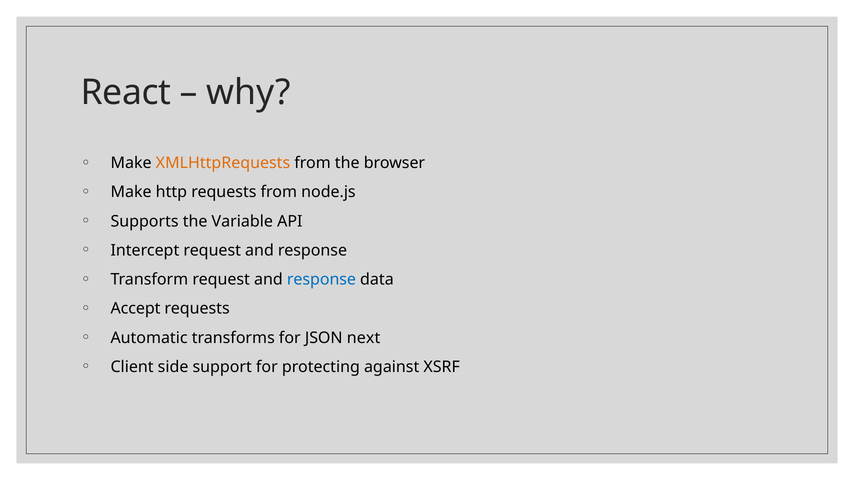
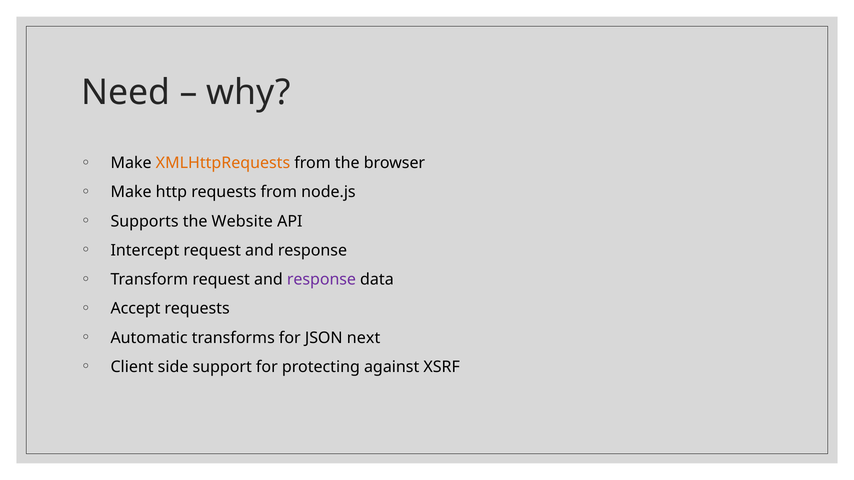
React: React -> Need (126, 93)
Variable: Variable -> Website (242, 221)
response colour: blue -> purple (321, 280)
